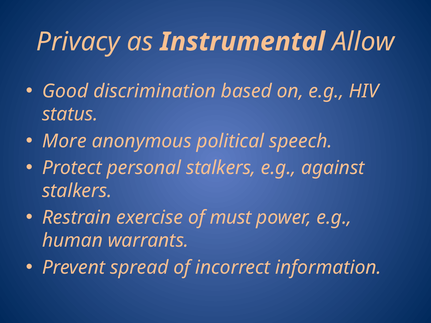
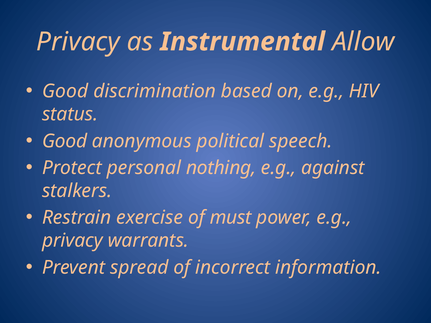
More: More -> Good (65, 141)
personal stalkers: stalkers -> nothing (221, 168)
human: human -> privacy (72, 241)
